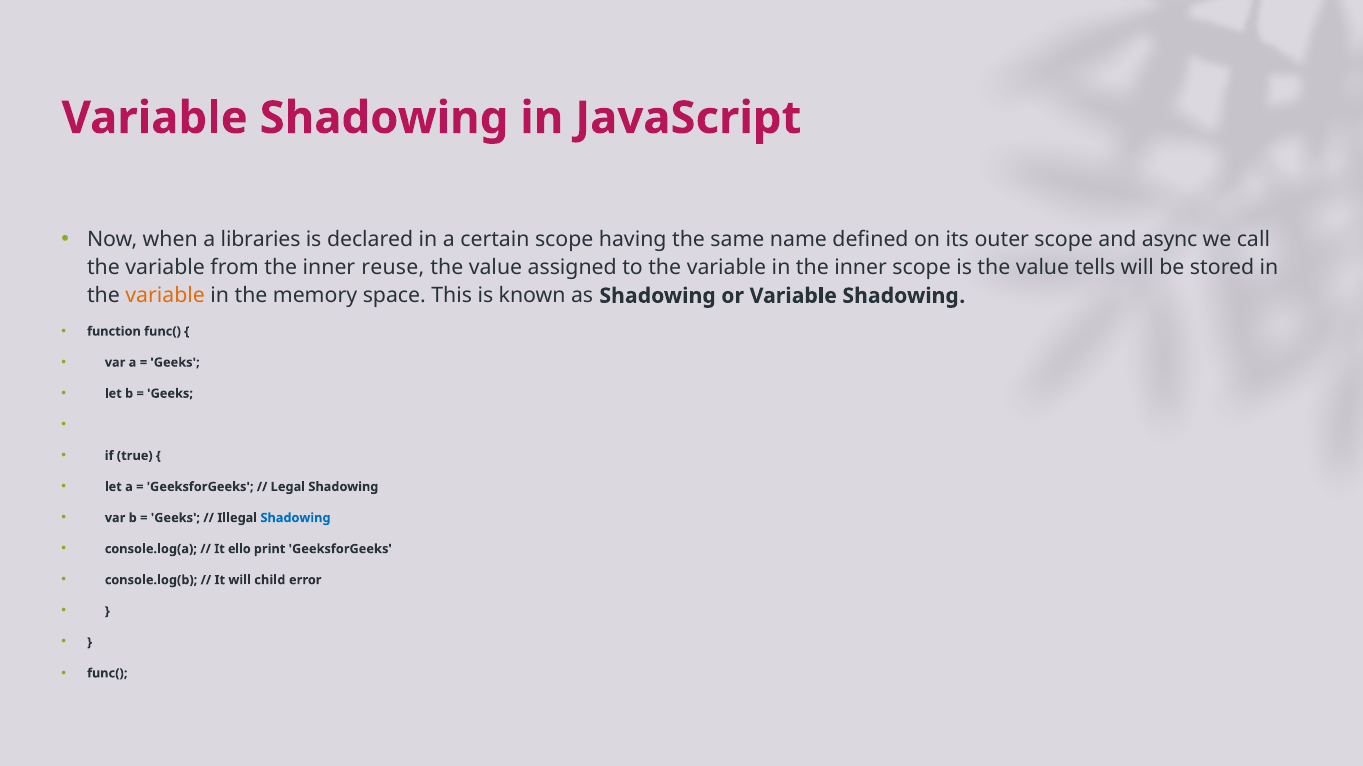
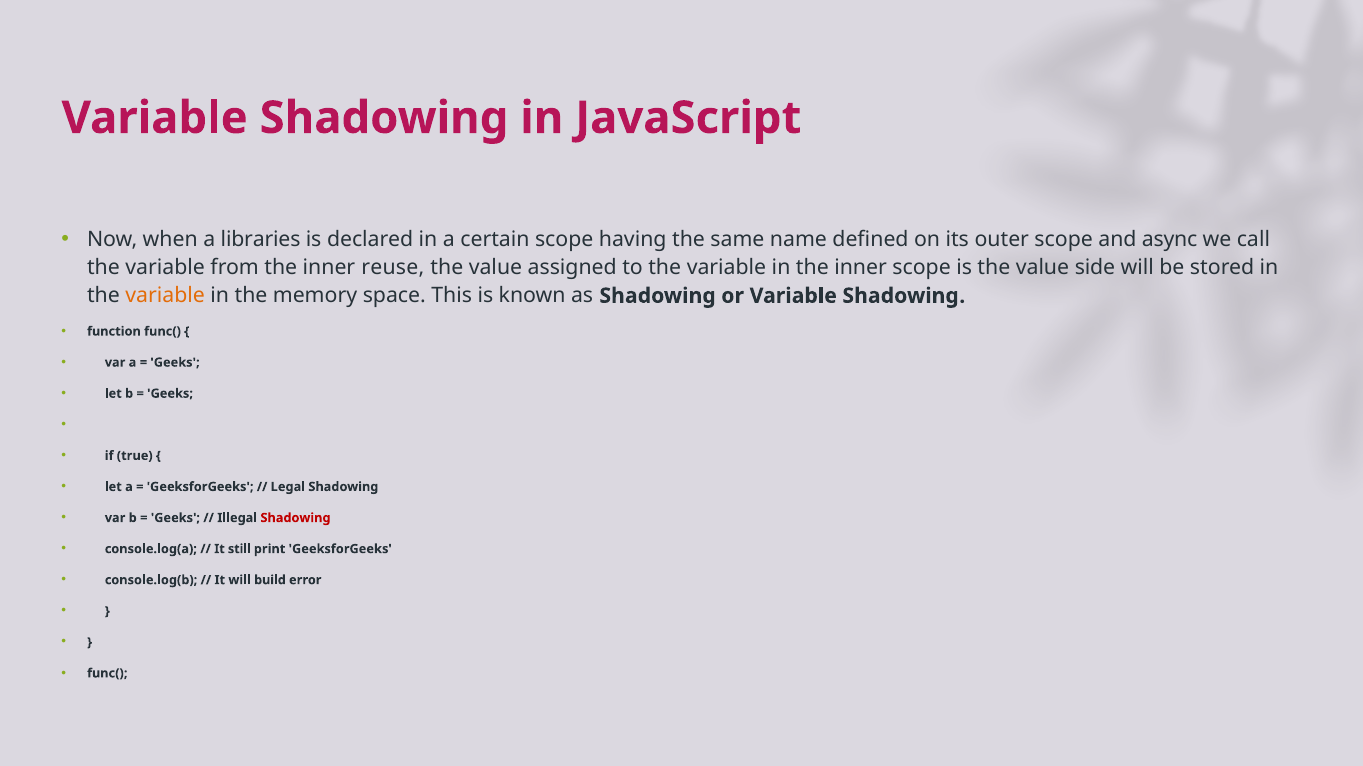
tells: tells -> side (1095, 268)
Shadowing colour: blue -> red (295, 518)
ello: ello -> still (239, 549)
child: child -> build (270, 581)
